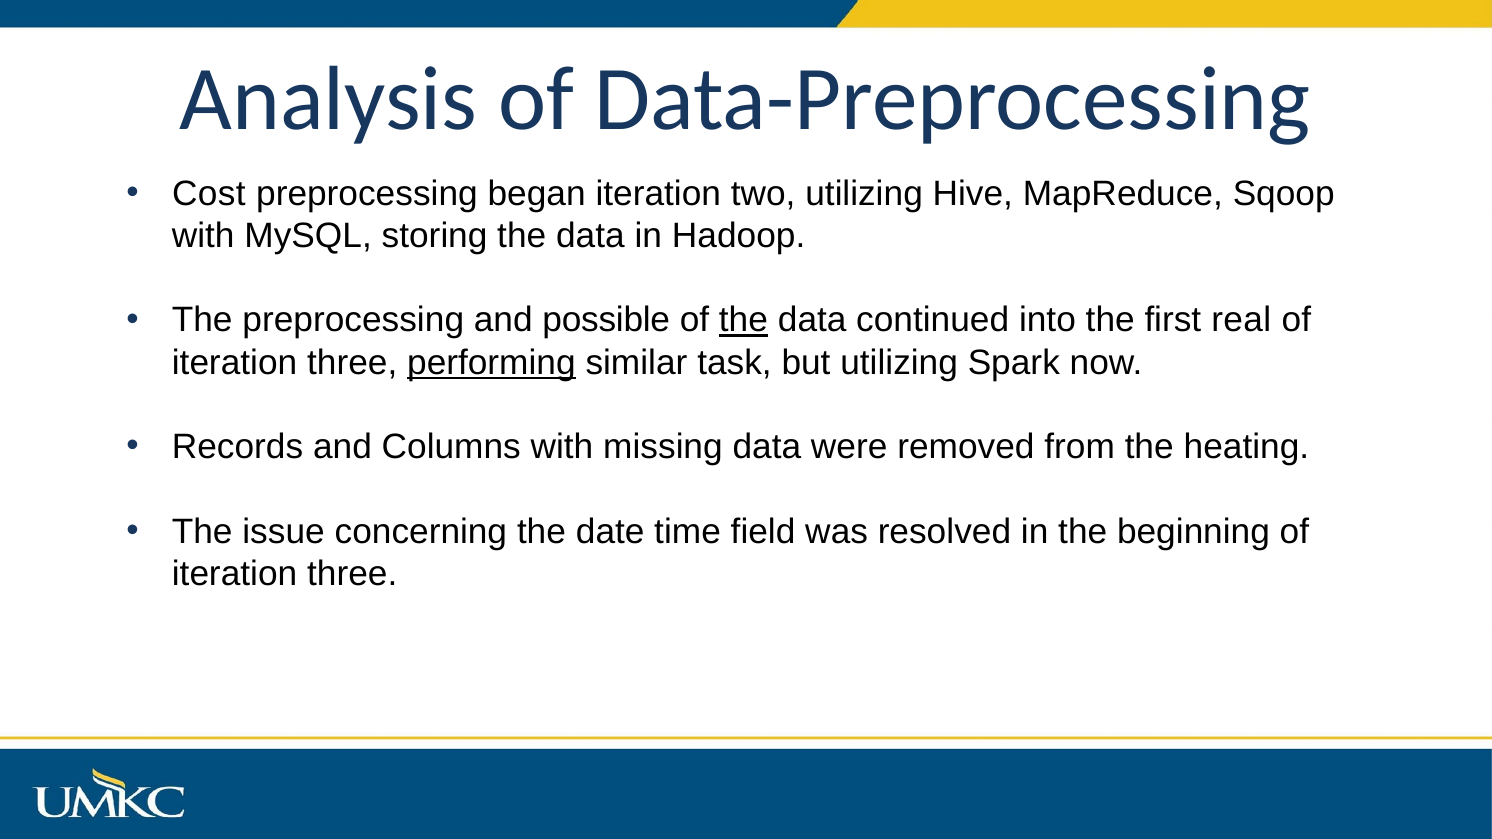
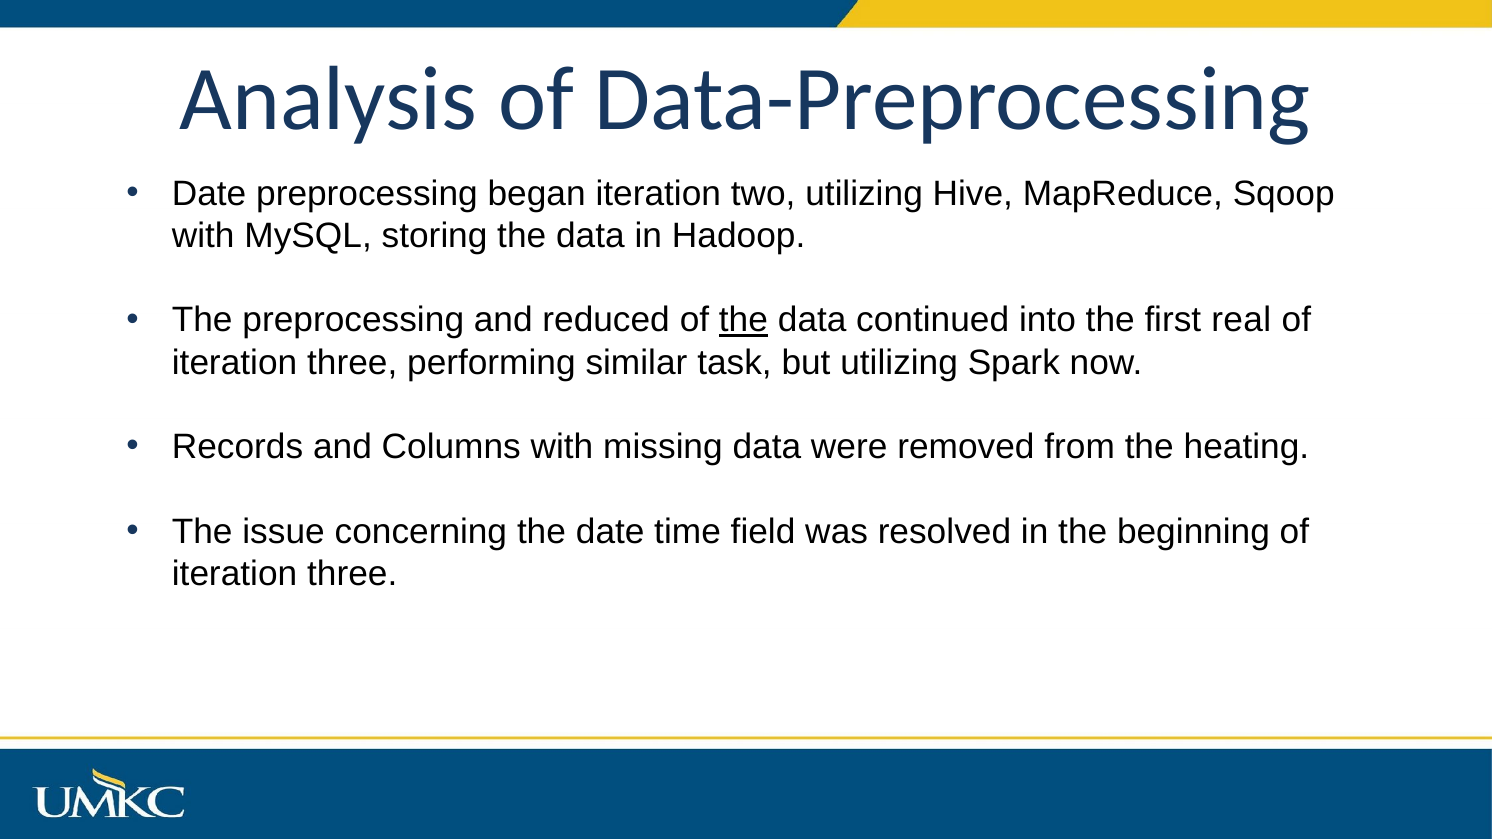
Cost: Cost -> Date (209, 194)
possible: possible -> reduced (606, 320)
performing underline: present -> none (491, 363)
